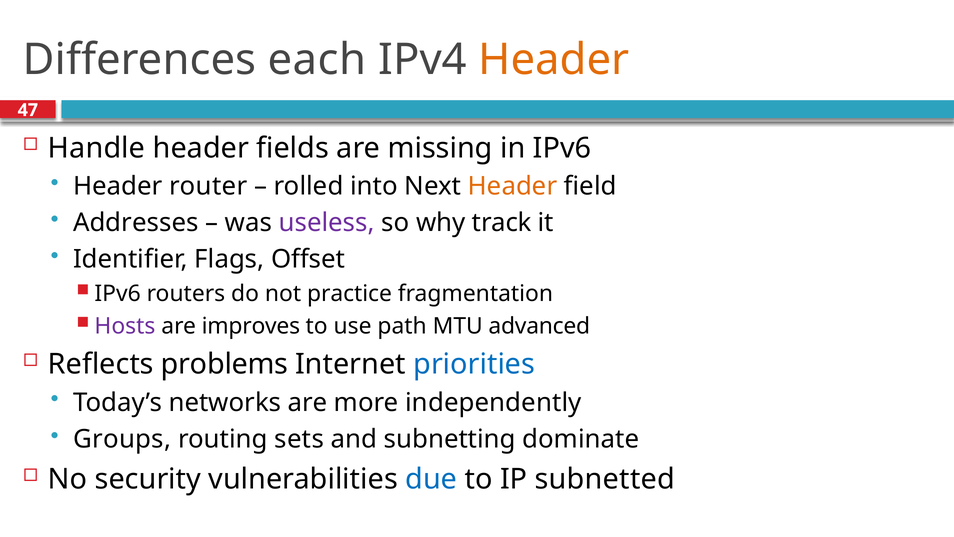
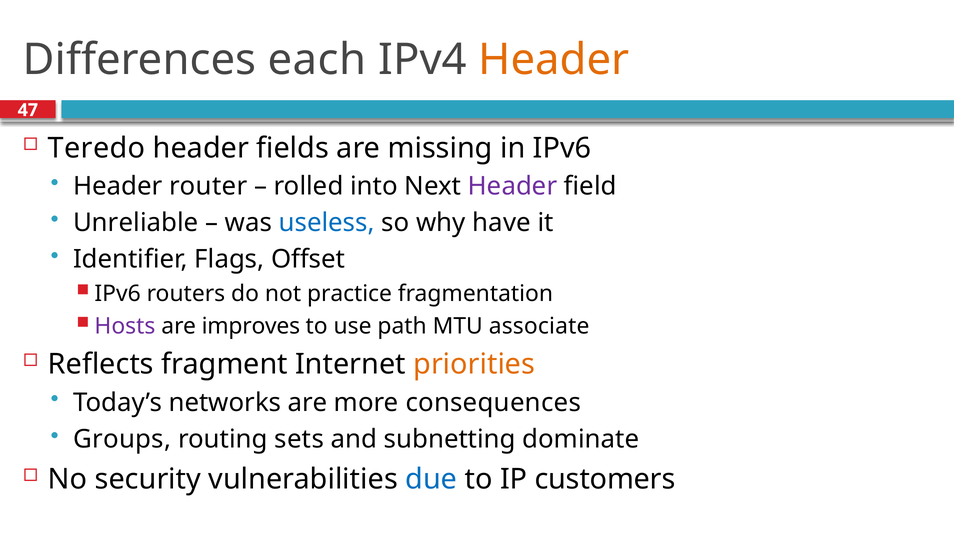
Handle: Handle -> Teredo (96, 148)
Header colour: orange -> purple (513, 186)
Addresses: Addresses -> Unreliable (136, 223)
useless colour: purple -> blue (327, 223)
track: track -> have (502, 223)
advanced: advanced -> associate (539, 326)
problems: problems -> fragment (224, 364)
priorities colour: blue -> orange (474, 364)
independently: independently -> consequences (493, 402)
subnetted: subnetted -> customers (605, 479)
